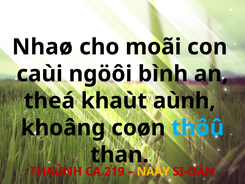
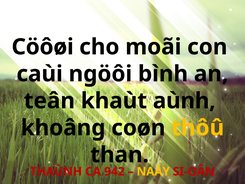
Nhaø: Nhaø -> Cöôøi (43, 47)
theá: theá -> teân (49, 101)
thôû colour: light blue -> yellow (198, 128)
219: 219 -> 942 (114, 171)
